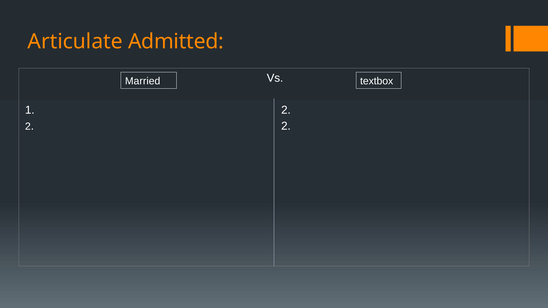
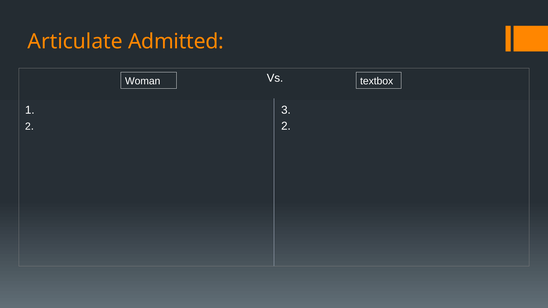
Married: Married -> Woman (143, 81)
1 2: 2 -> 3 (286, 110)
